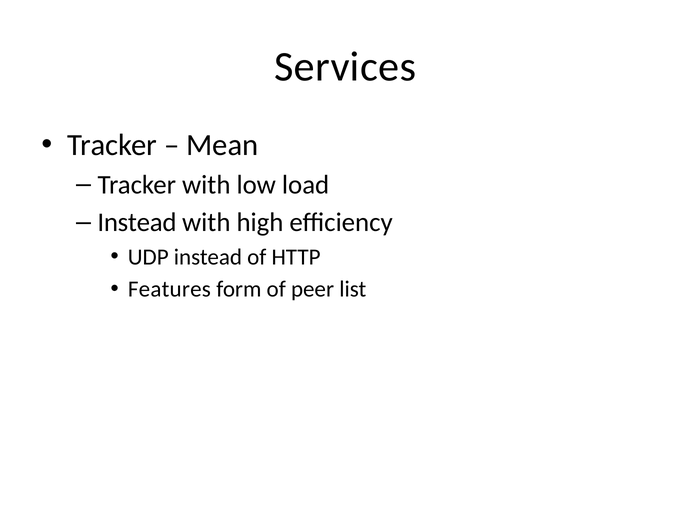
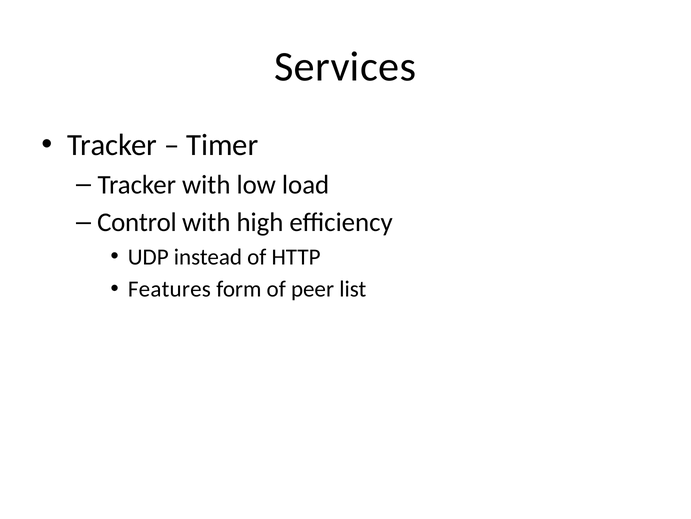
Mean: Mean -> Timer (222, 145)
Instead: Instead -> Control (137, 222)
